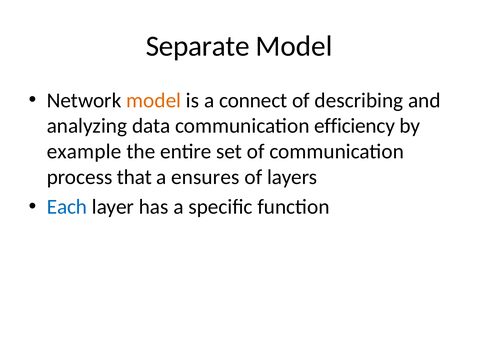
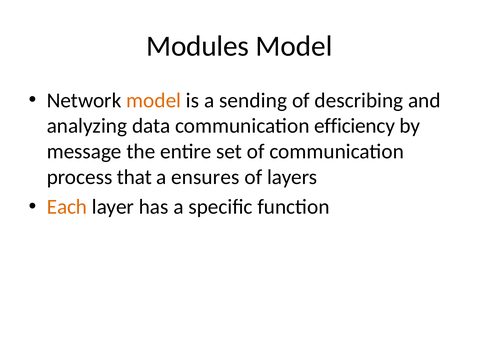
Separate: Separate -> Modules (198, 46)
connect: connect -> sending (253, 100)
example: example -> message (84, 152)
Each colour: blue -> orange (67, 207)
